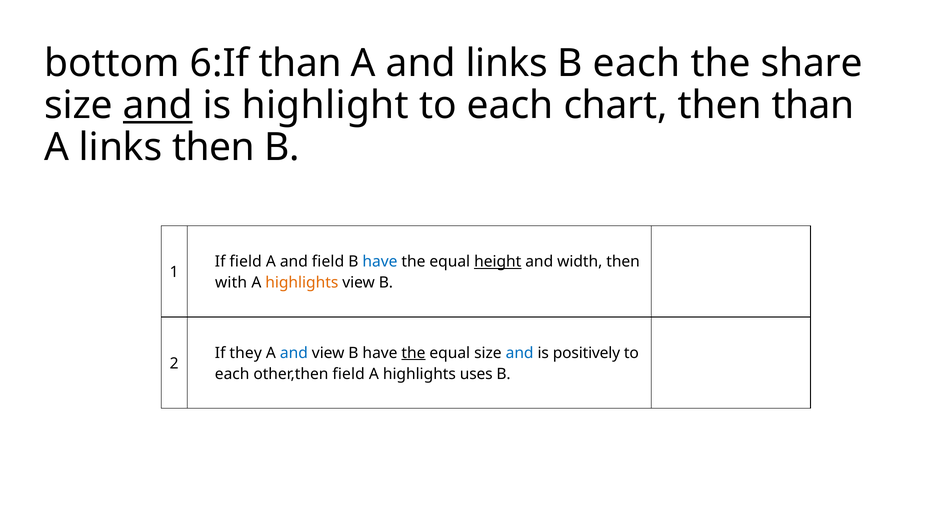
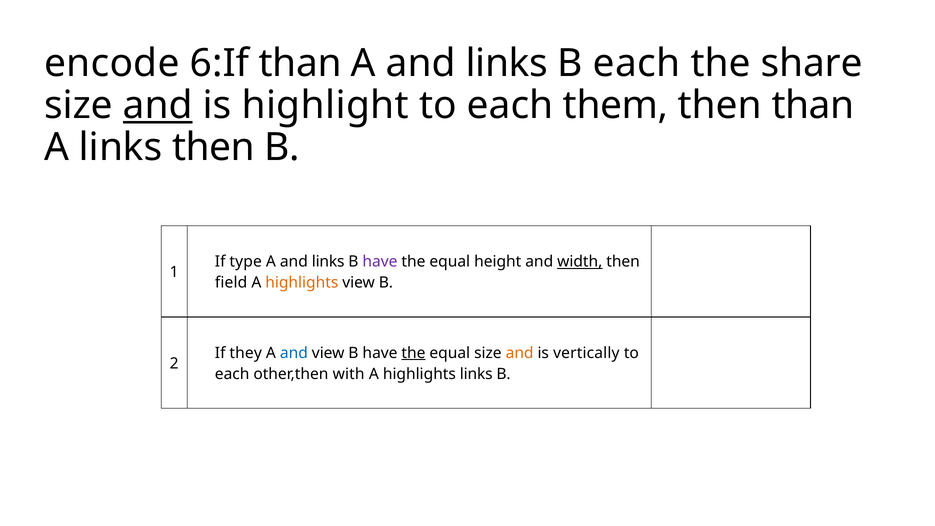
bottom: bottom -> encode (112, 63)
chart: chart -> them (616, 105)
If field: field -> type (246, 262)
field: field -> links (328, 262)
have colour: blue -> purple (380, 262)
height underline: present -> none (498, 262)
width underline: none -> present (580, 262)
with: with -> field (231, 283)
and colour: blue -> orange (520, 353)
positively: positively -> vertically (586, 353)
other,then field: field -> with (349, 374)
highlights uses: uses -> links (476, 374)
